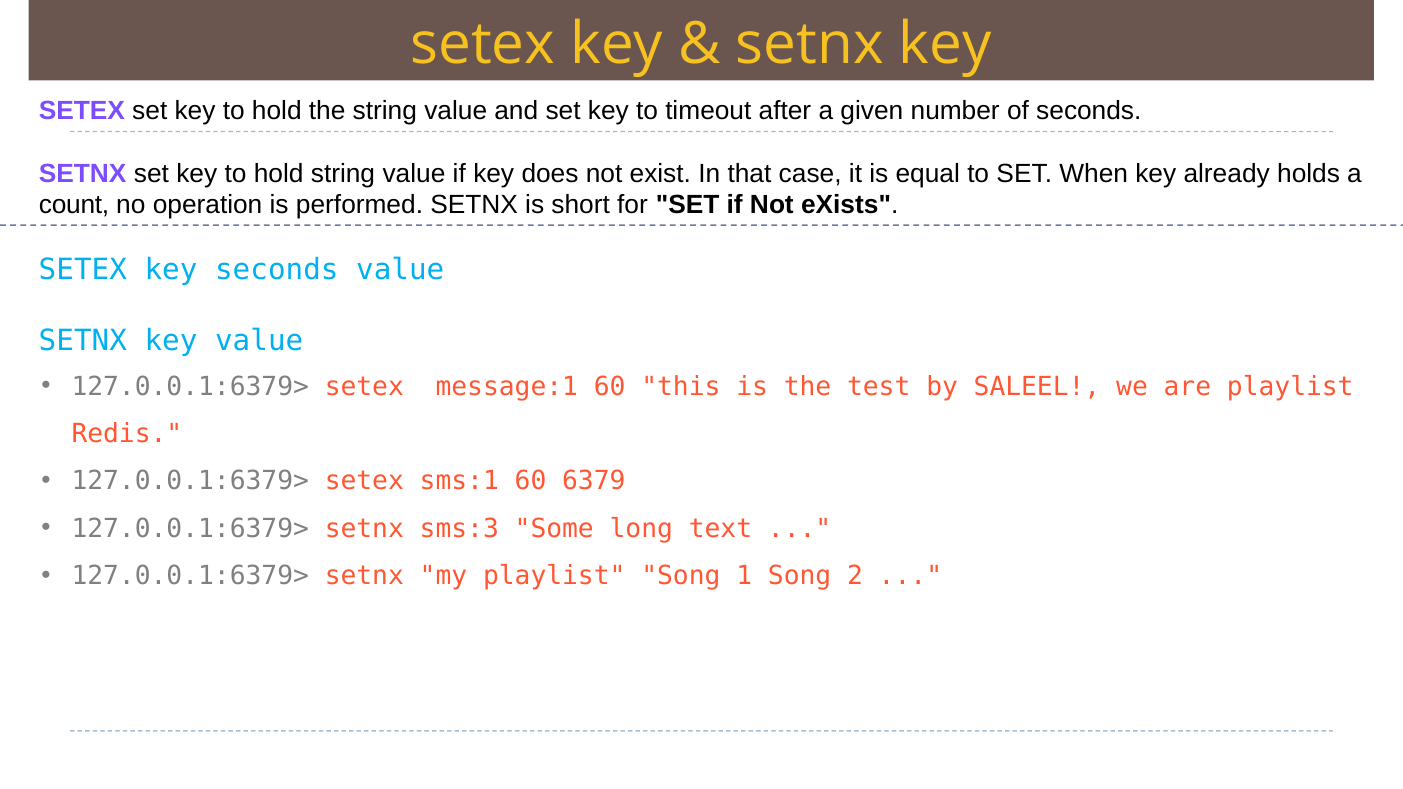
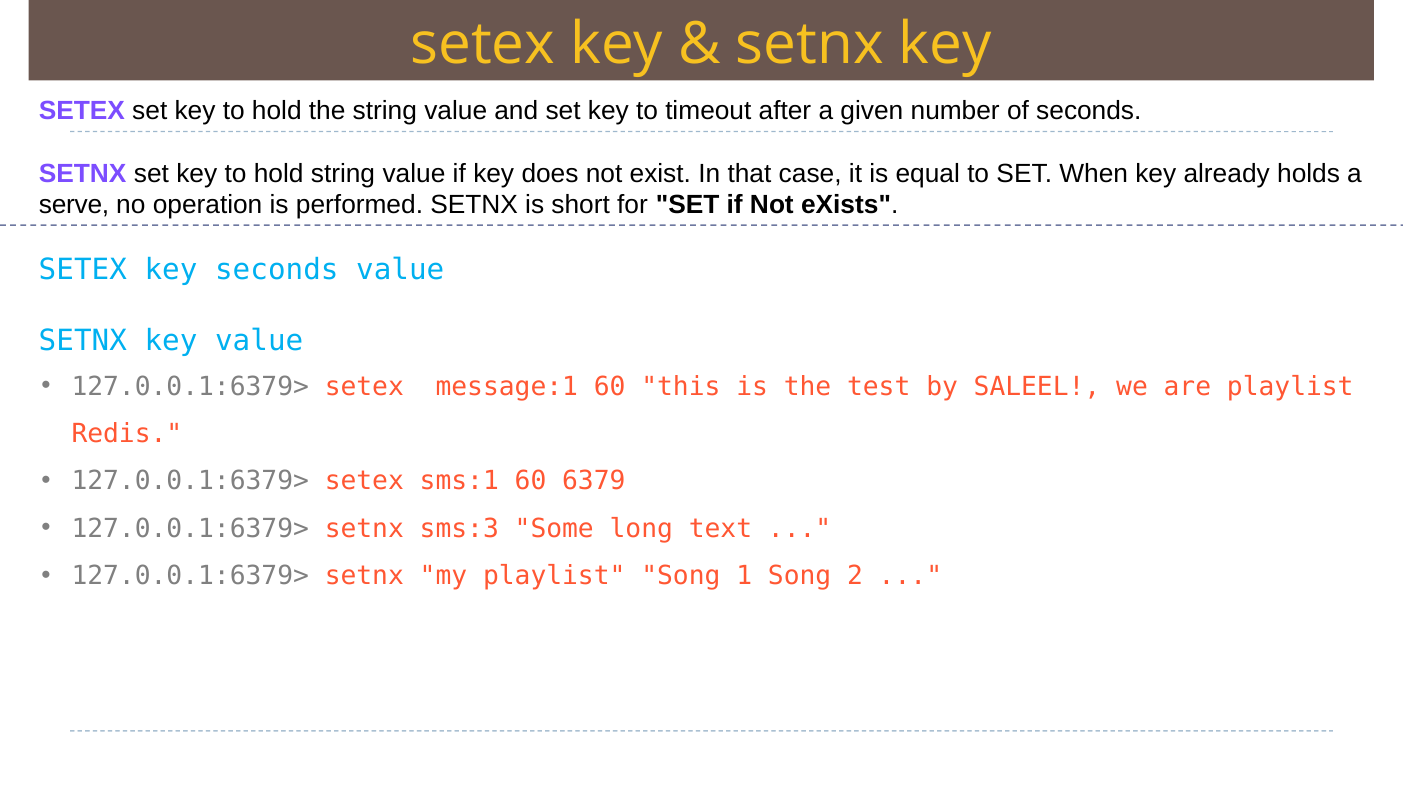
count: count -> serve (74, 205)
